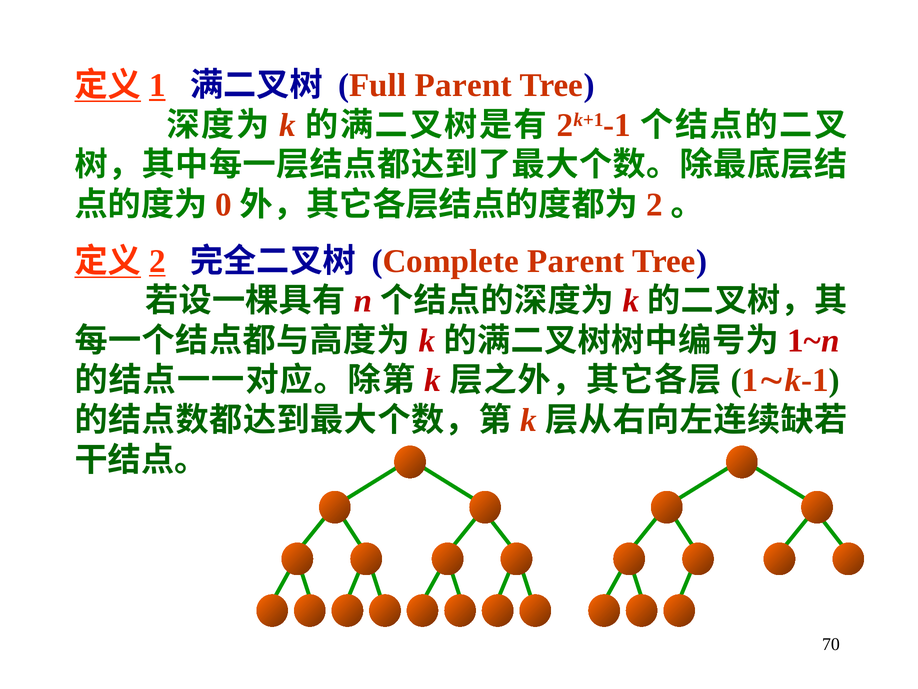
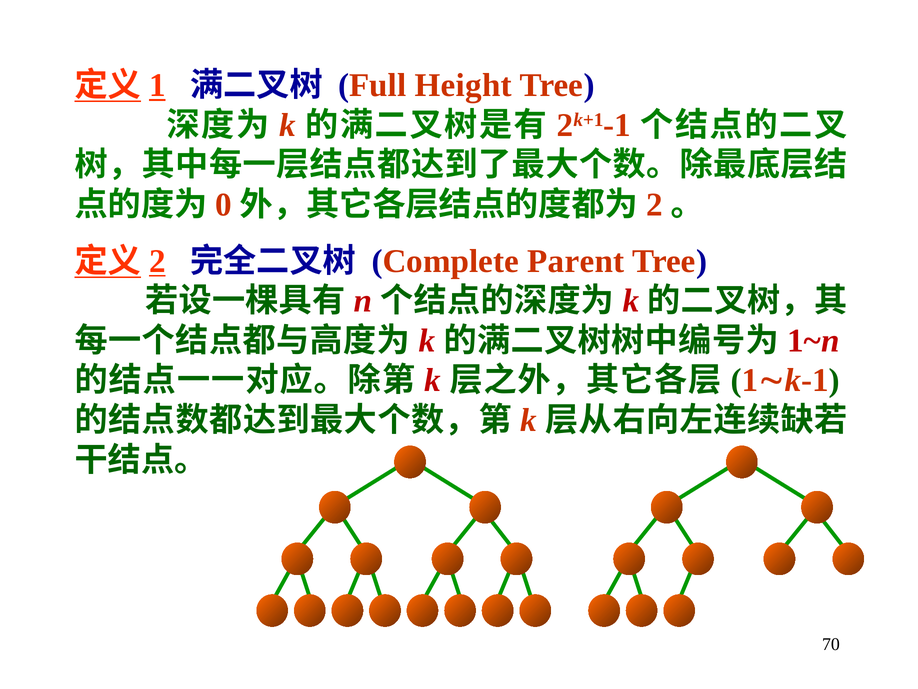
Full Parent: Parent -> Height (463, 85)
